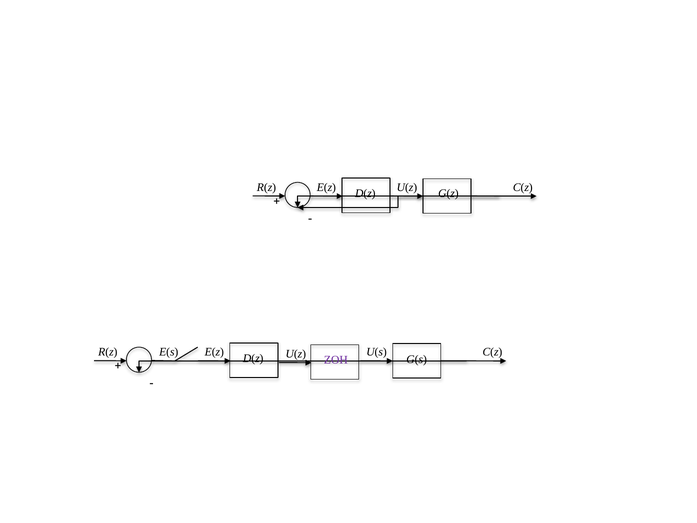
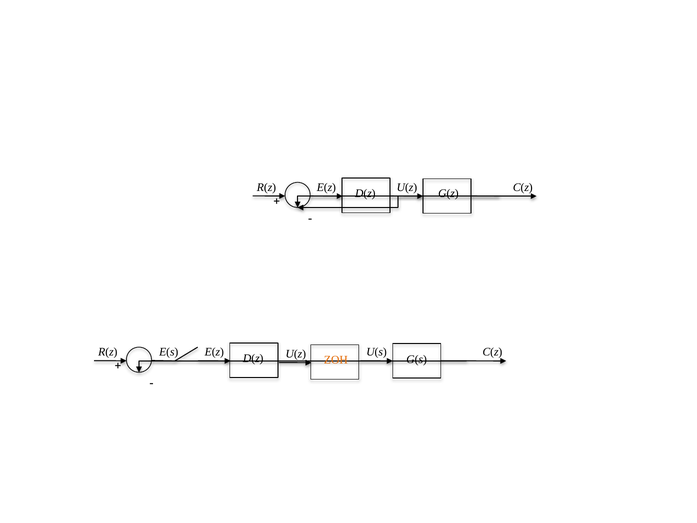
ZOH colour: purple -> orange (336, 360)
